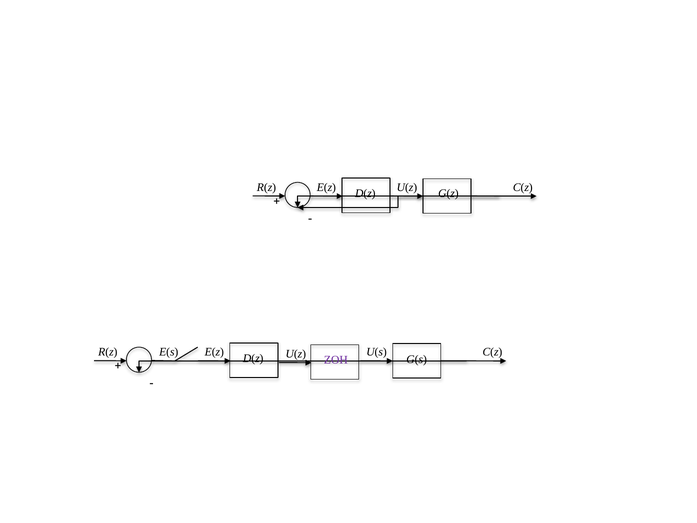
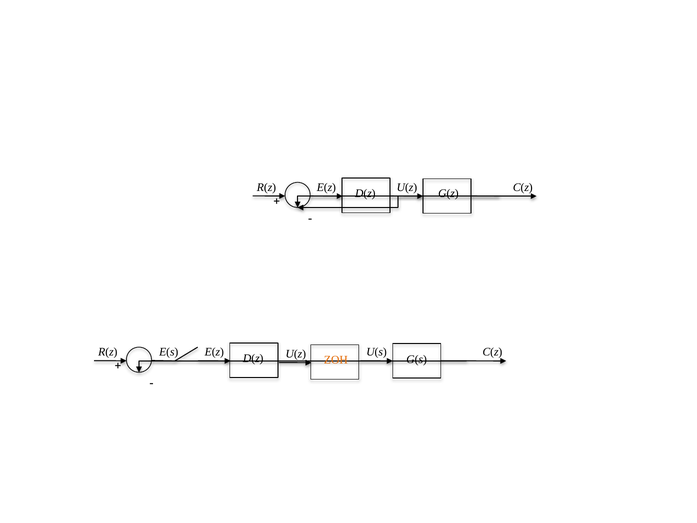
ZOH colour: purple -> orange (336, 360)
